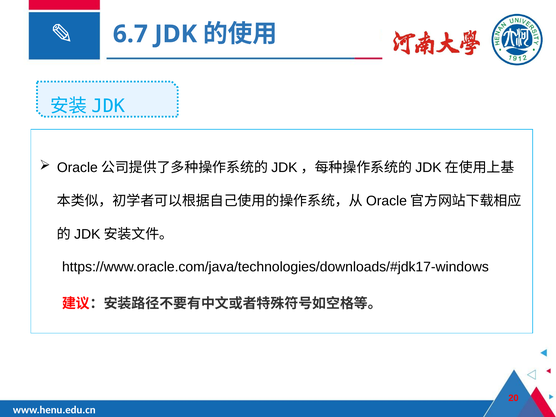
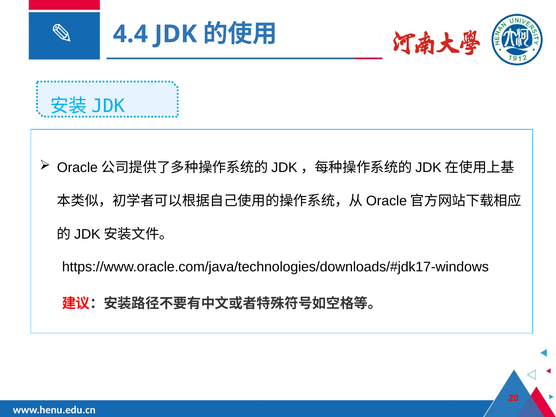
6.7: 6.7 -> 4.4 (130, 34)
